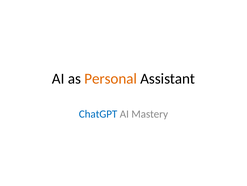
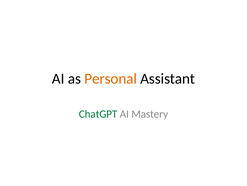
ChatGPT colour: blue -> green (98, 114)
